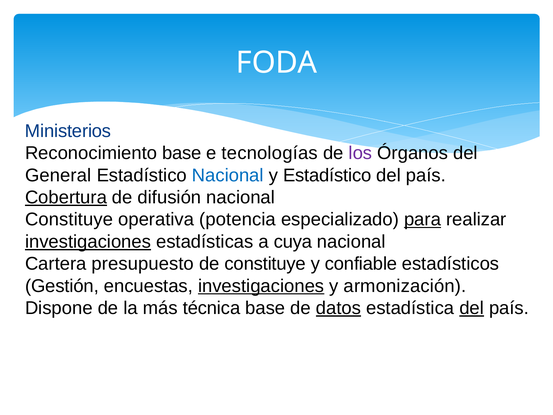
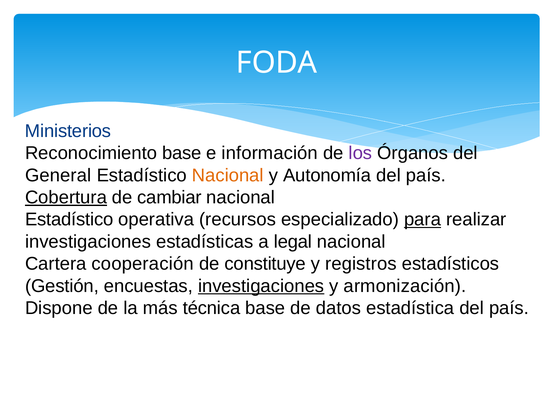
tecnologías: tecnologías -> información (270, 153)
Nacional colour: blue -> orange (228, 175)
y Estadístico: Estadístico -> Autonomía (327, 175)
difusión: difusión -> cambiar (169, 197)
Constituye: Constituye -> Estadístico (69, 219)
potencia: potencia -> recursos (238, 219)
investigaciones underline: present -> none (88, 242)
cuya: cuya -> legal (293, 242)
presupuesto: presupuesto -> cooperación (143, 264)
confiable: confiable -> registros (361, 264)
datos underline: present -> none (338, 308)
del underline: present -> none (472, 308)
